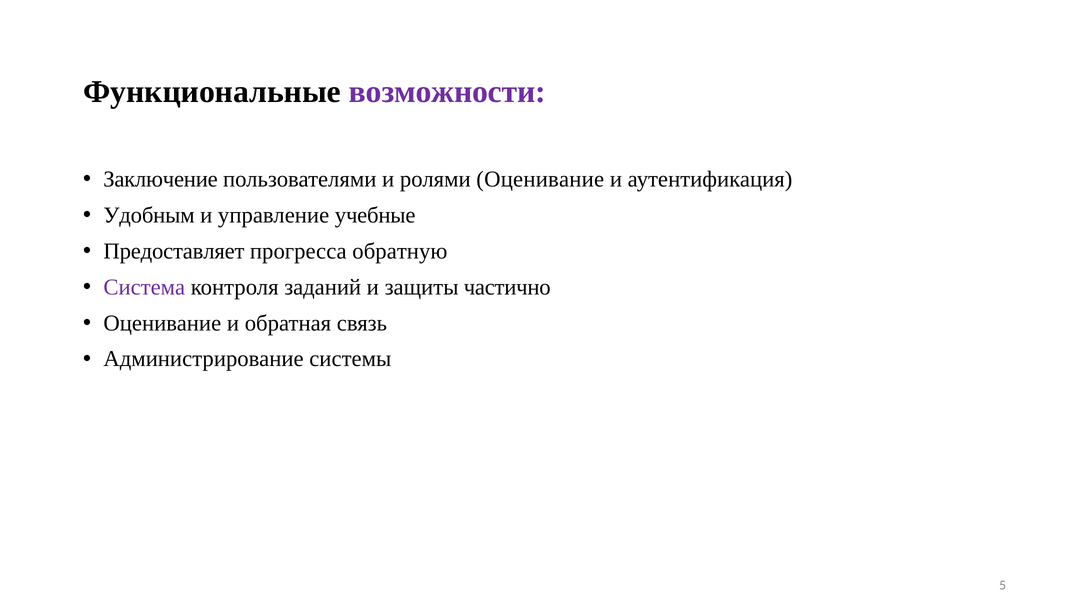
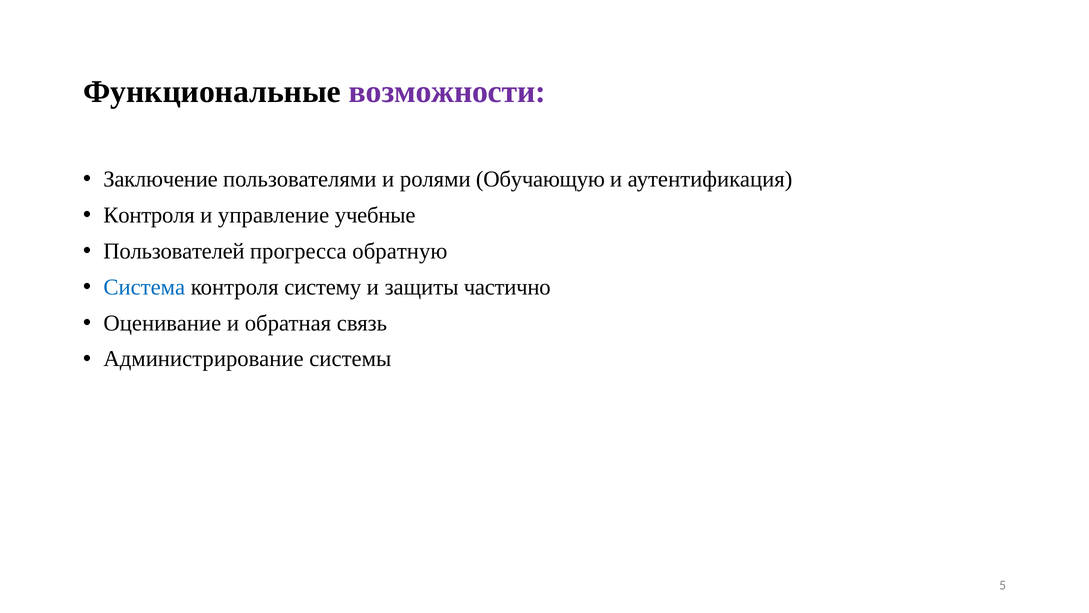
ролями Оценивание: Оценивание -> Обучающую (540, 179)
Удобным: Удобным -> Контроля (149, 215)
Предоставляет: Предоставляет -> Пользователей (174, 251)
Система colour: purple -> blue (144, 287)
заданий: заданий -> систему (323, 287)
